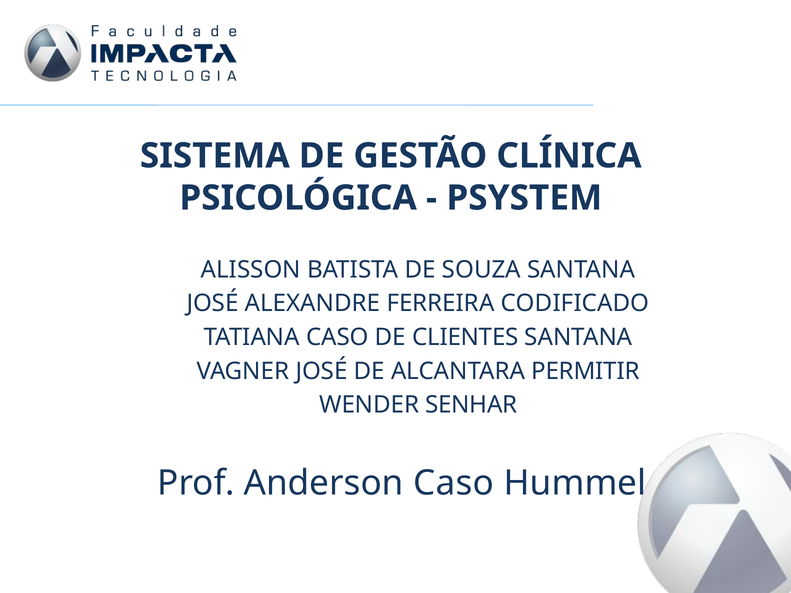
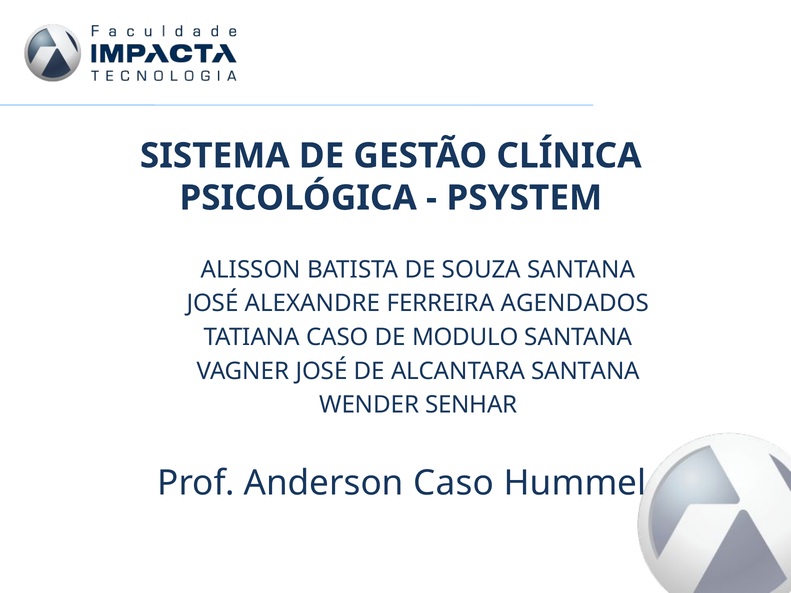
CODIFICADO: CODIFICADO -> AGENDADOS (575, 304)
CLIENTES: CLIENTES -> MODULO (465, 337)
ALCANTARA PERMITIR: PERMITIR -> SANTANA (585, 371)
